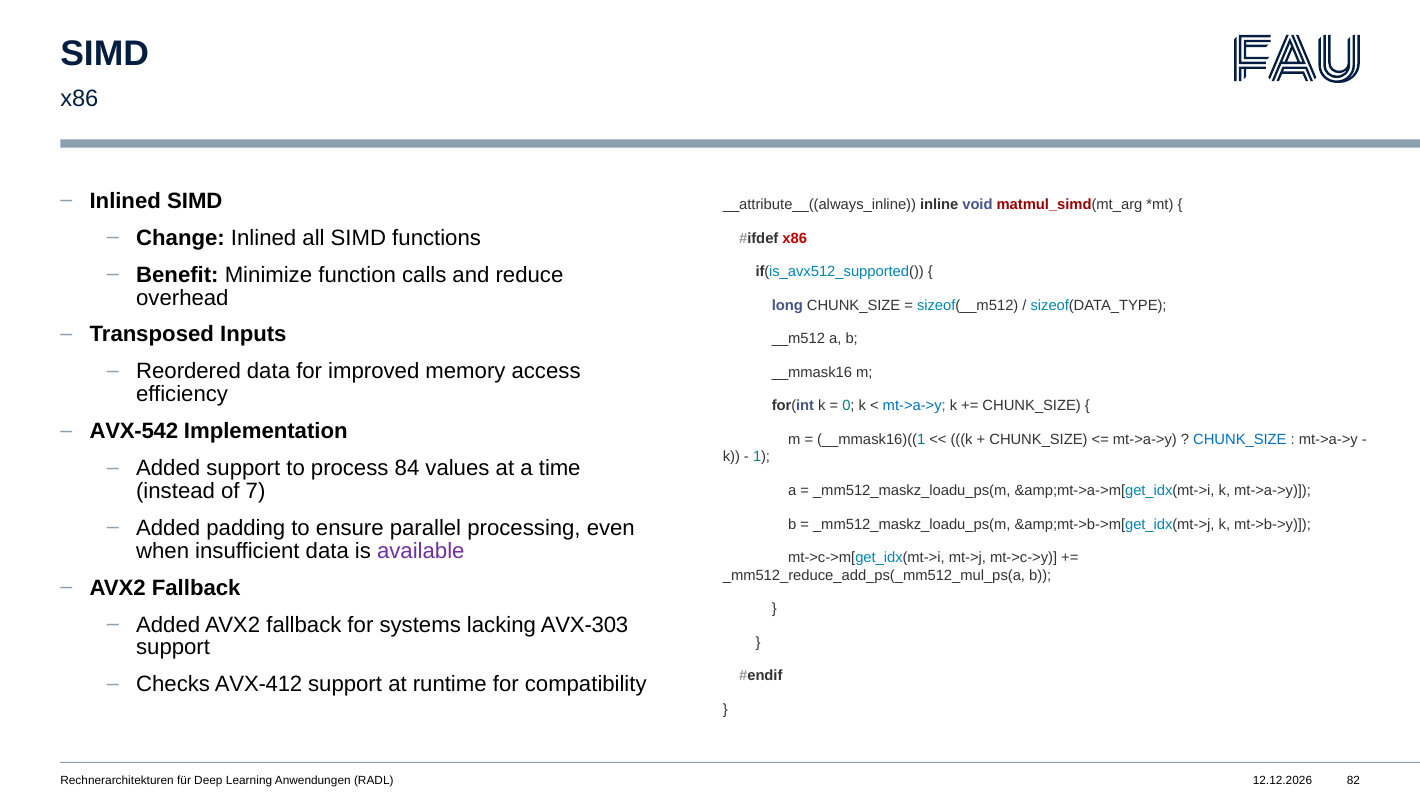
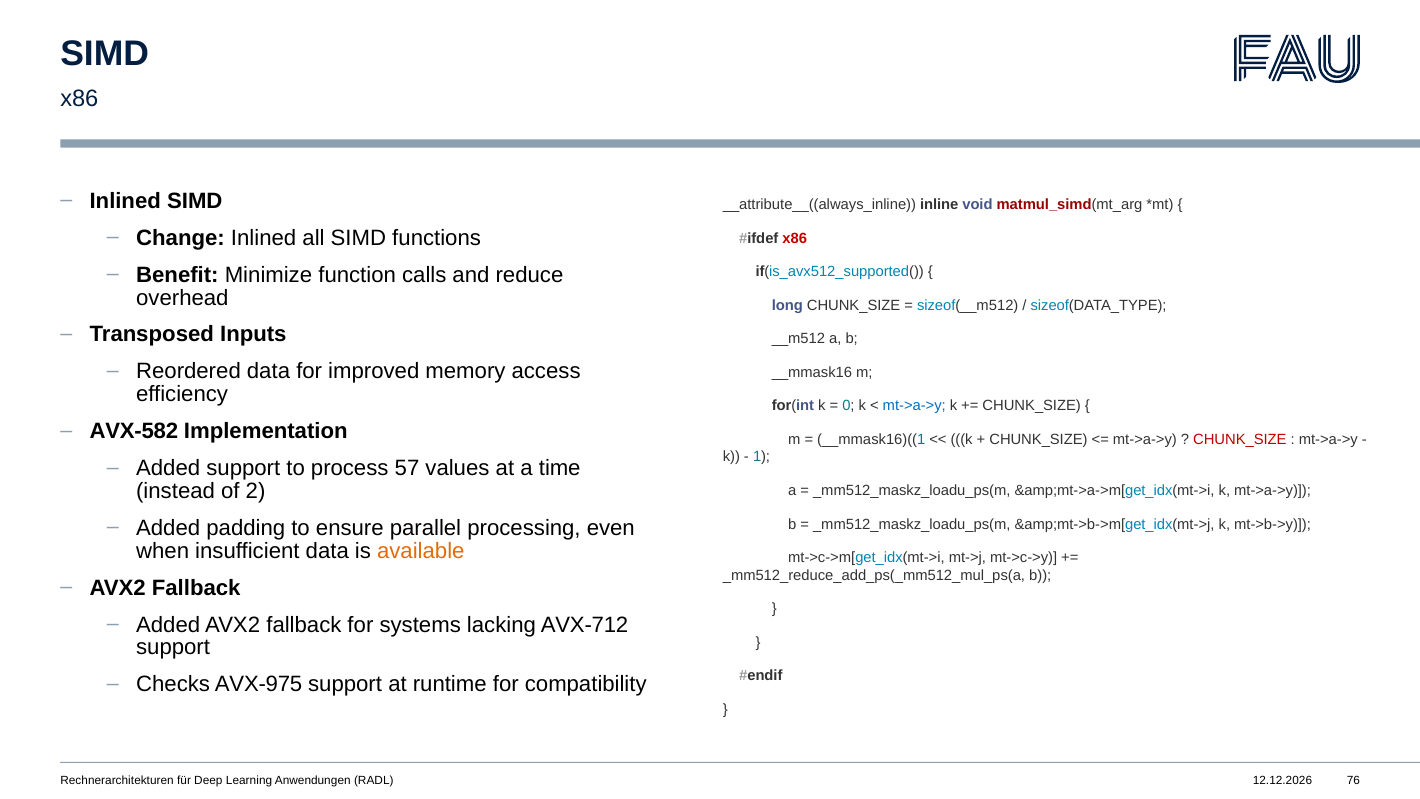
AVX-542: AVX-542 -> AVX-582 (134, 431)
CHUNK_SIZE colour: blue -> red (1240, 439)
84: 84 -> 57 (407, 468)
7: 7 -> 2 (256, 491)
available colour: purple -> orange (421, 551)
AVX-303: AVX-303 -> AVX-712 (585, 625)
AVX-412: AVX-412 -> AVX-975 (259, 684)
82: 82 -> 76 (1353, 781)
